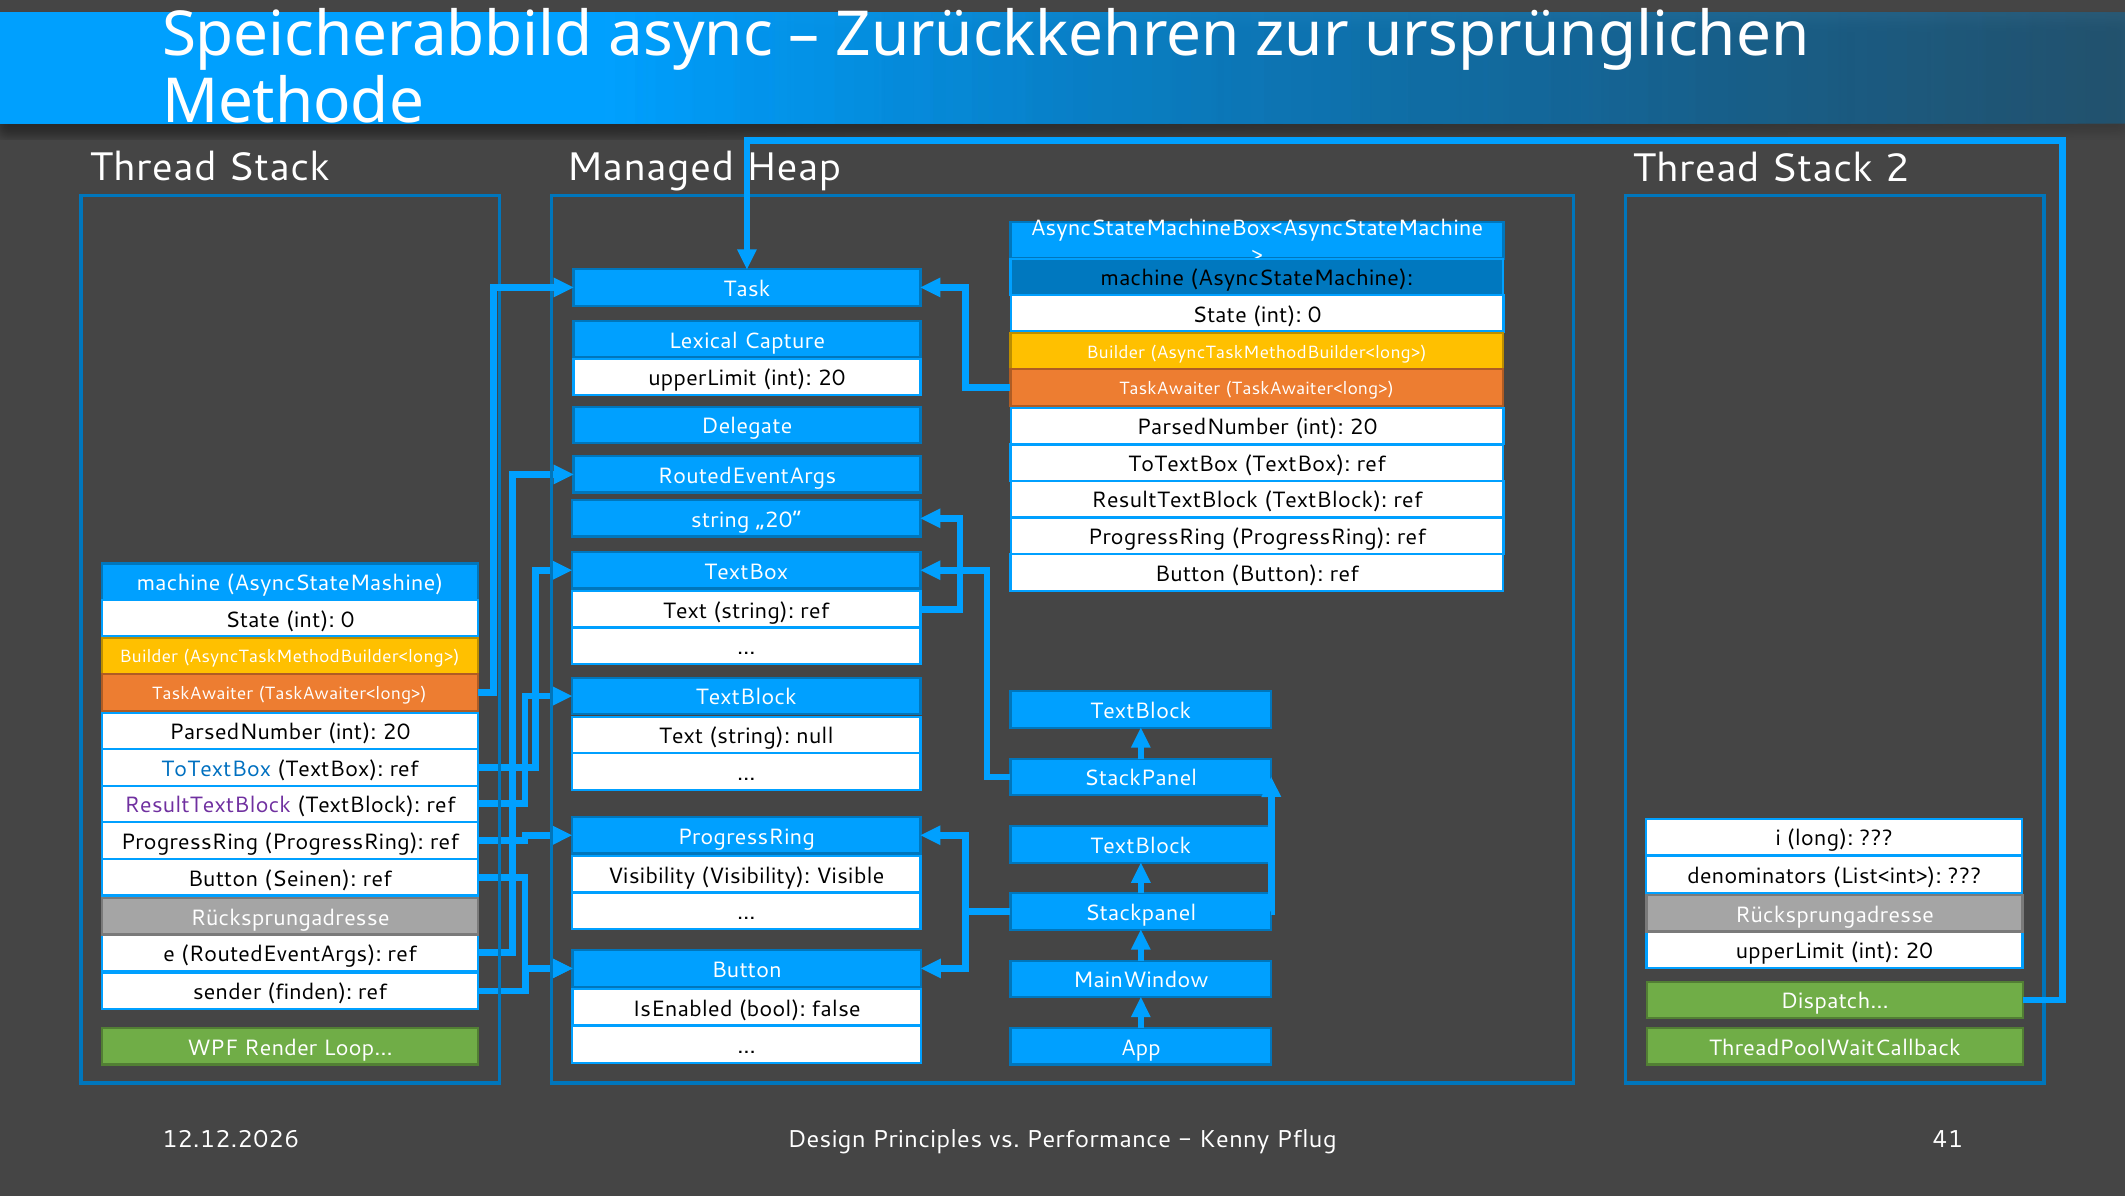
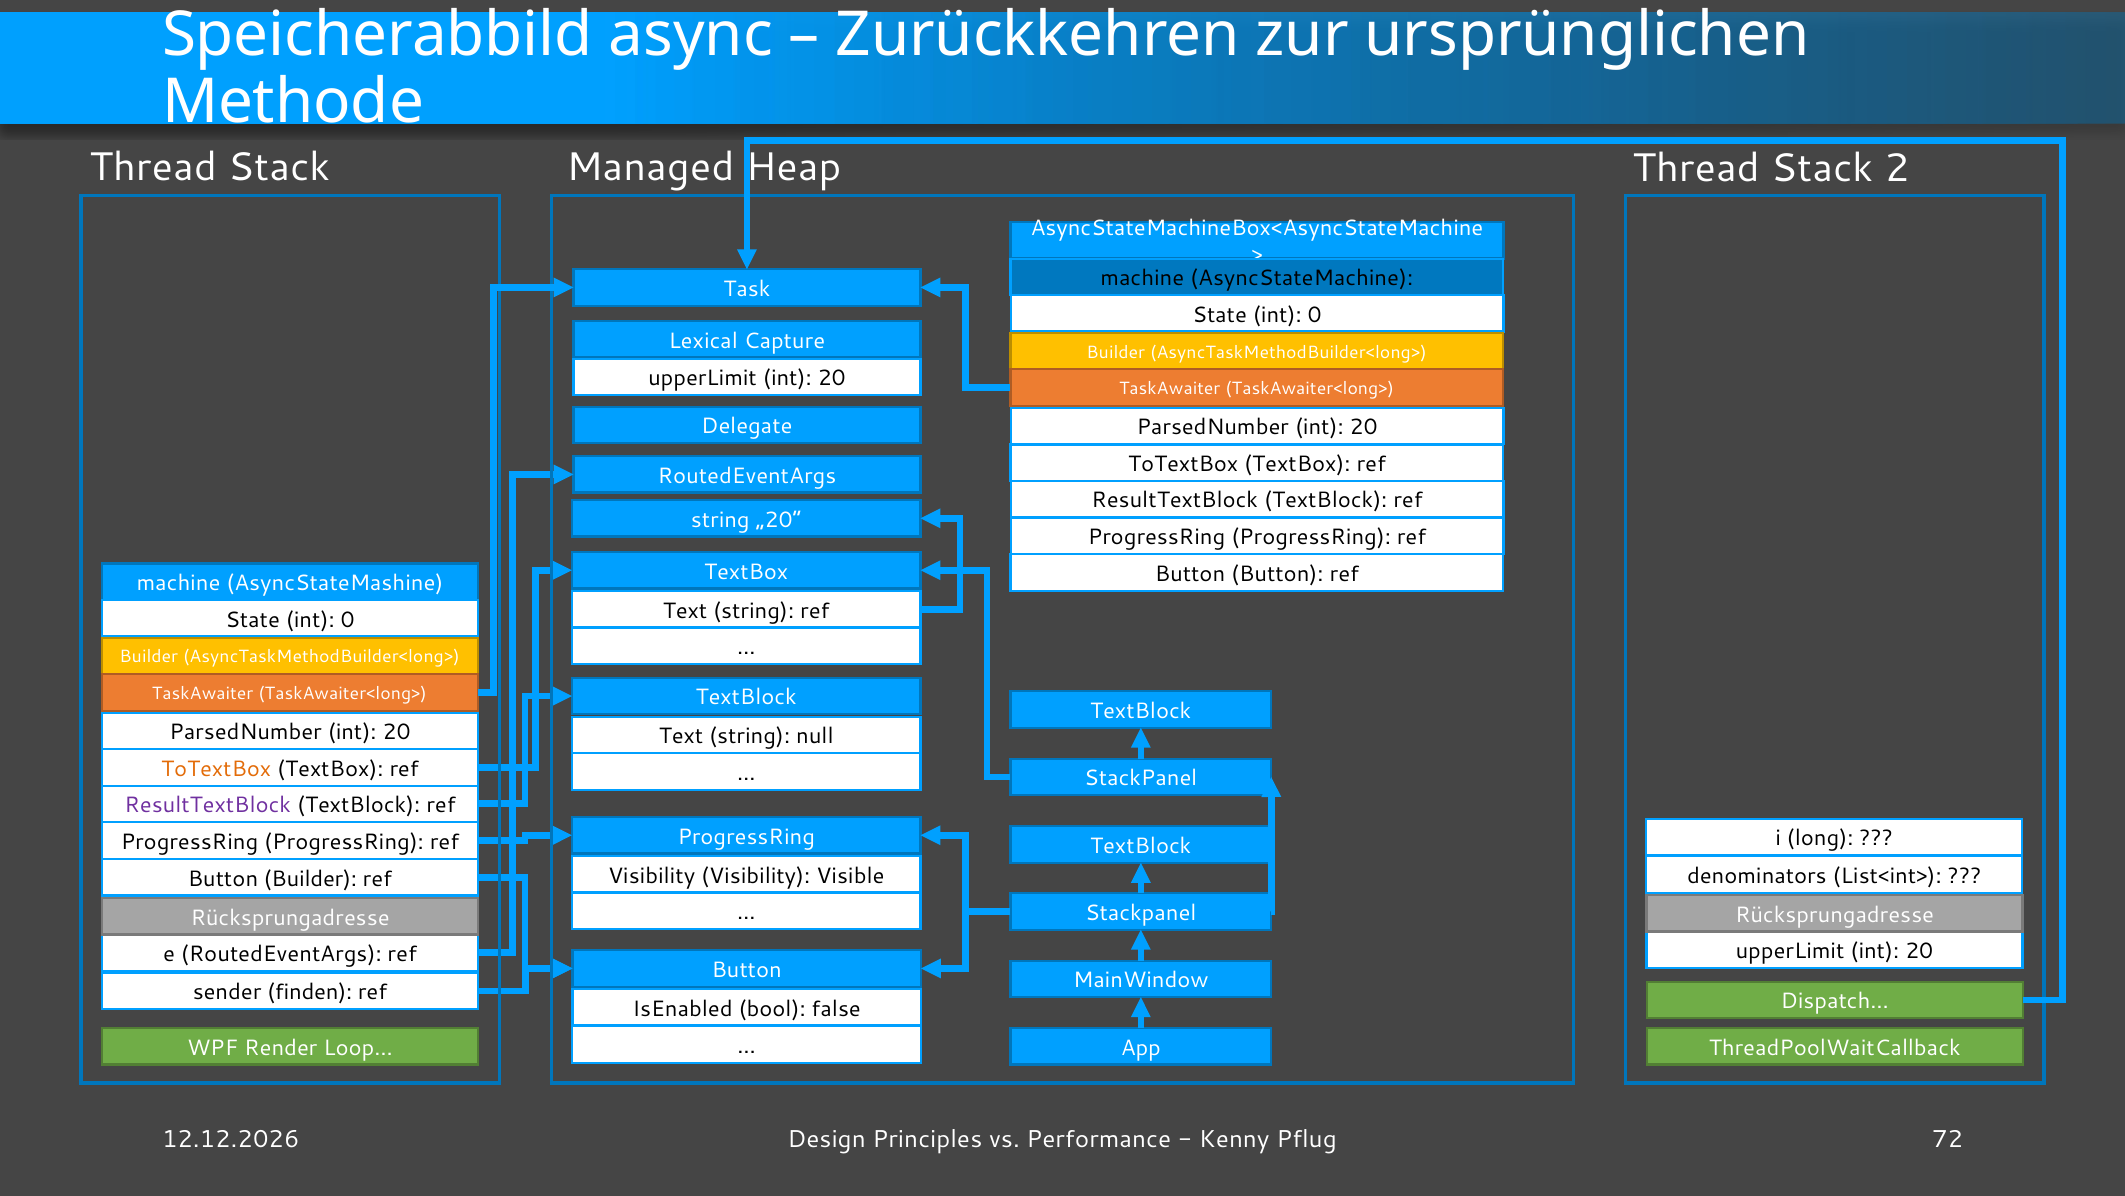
ToTextBox colour: blue -> orange (216, 769)
Button Seinen: Seinen -> Builder (310, 878)
41: 41 -> 72 (1948, 1139)
